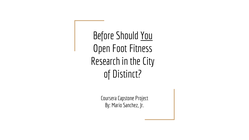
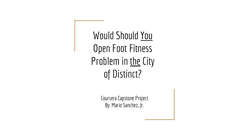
Before: Before -> Would (103, 36)
Research: Research -> Problem (105, 61)
the underline: none -> present (135, 61)
